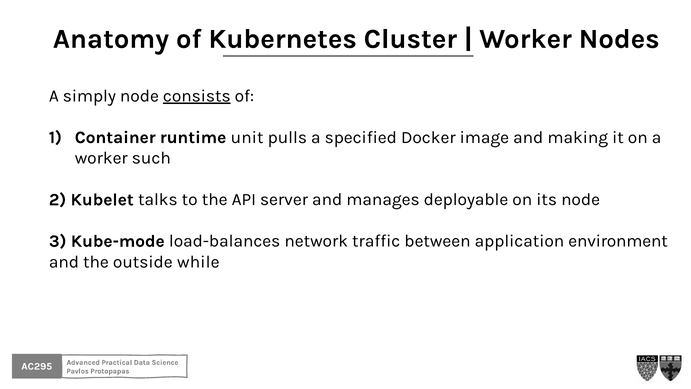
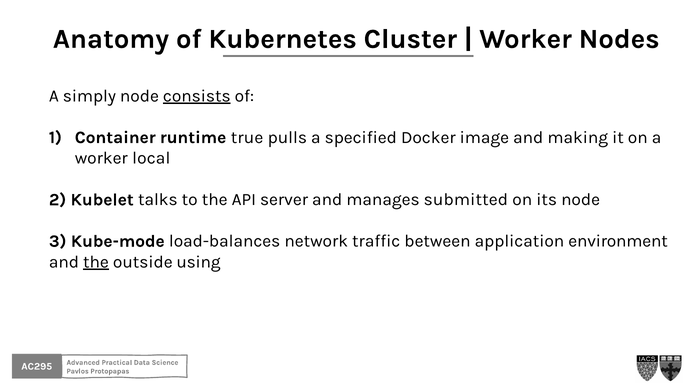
unit: unit -> true (247, 137)
such: such -> local (151, 158)
deployable: deployable -> submitted (466, 199)
the underline: none -> present (96, 262)
while: while -> using (198, 262)
